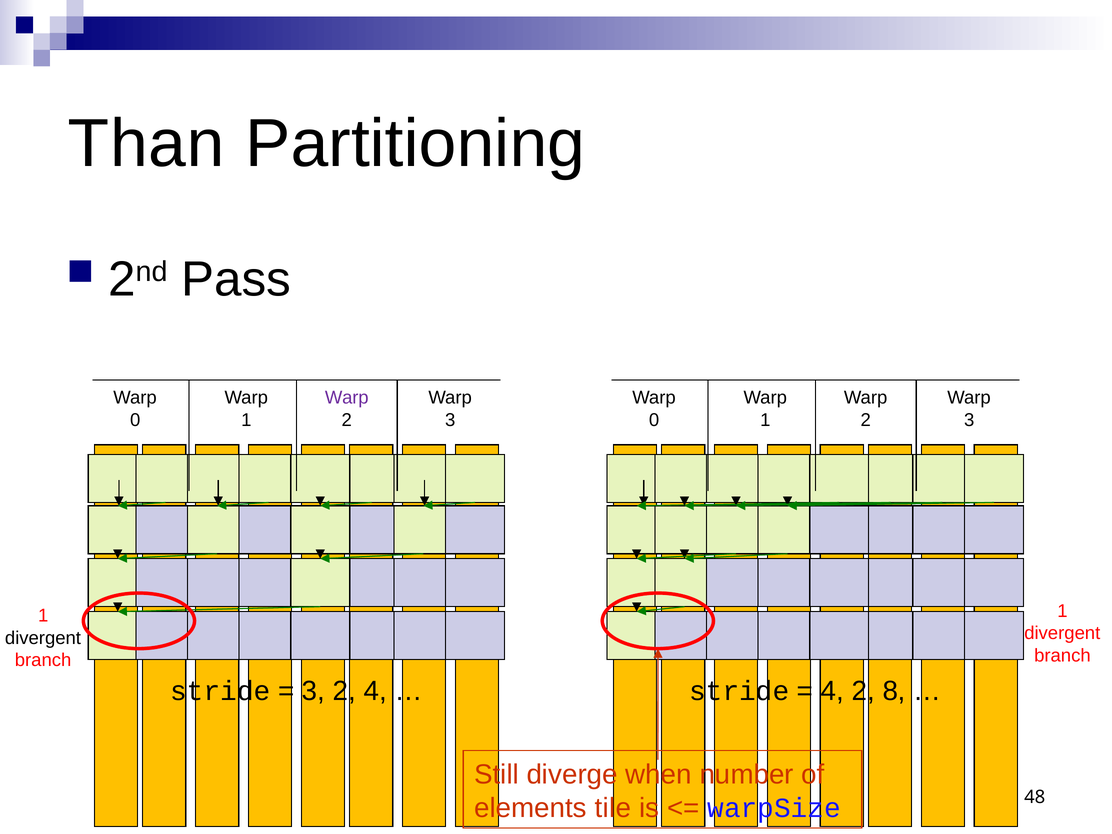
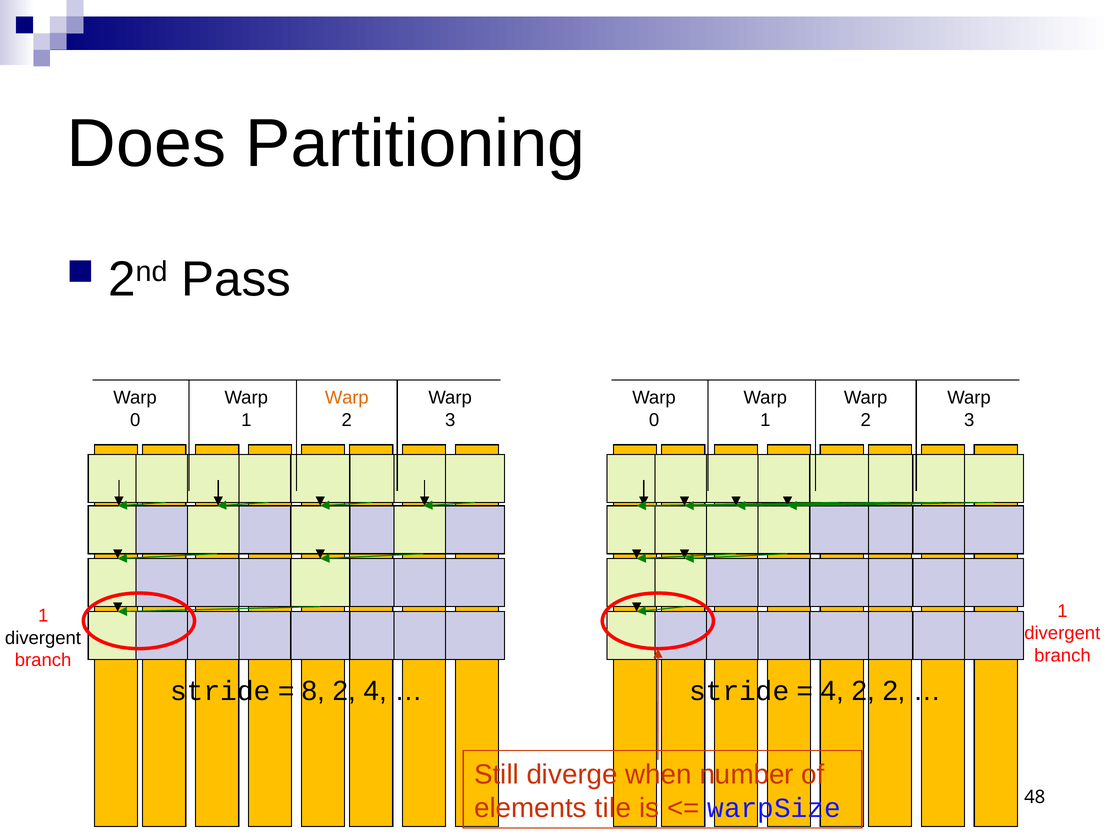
Than: Than -> Does (146, 144)
Warp colour: purple -> orange (347, 398)
3: 3 -> 8 (313, 691)
2 8: 8 -> 2 (894, 691)
